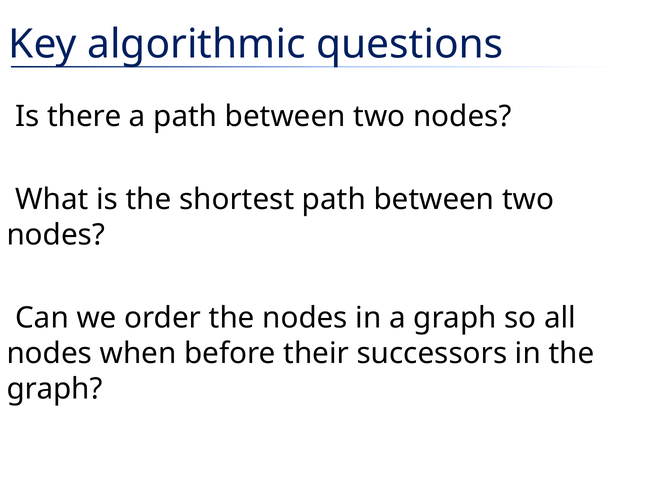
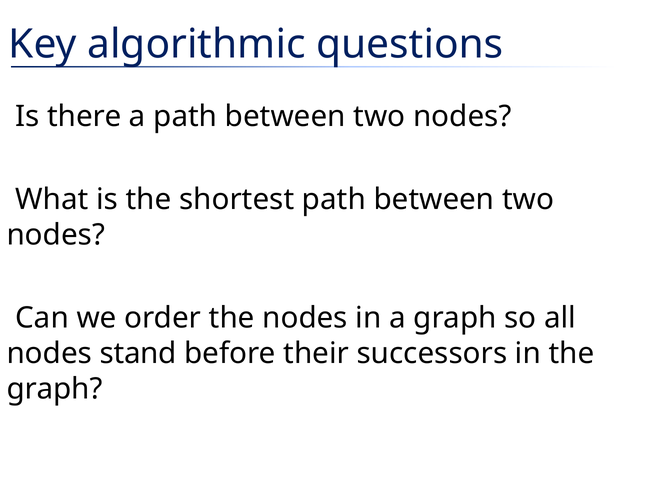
when: when -> stand (138, 354)
